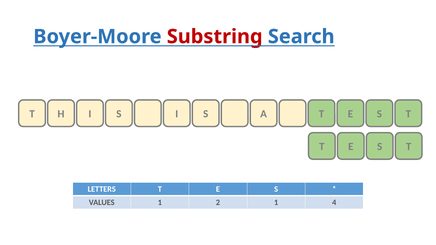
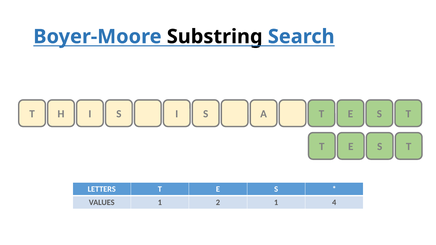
Substring colour: red -> black (215, 37)
